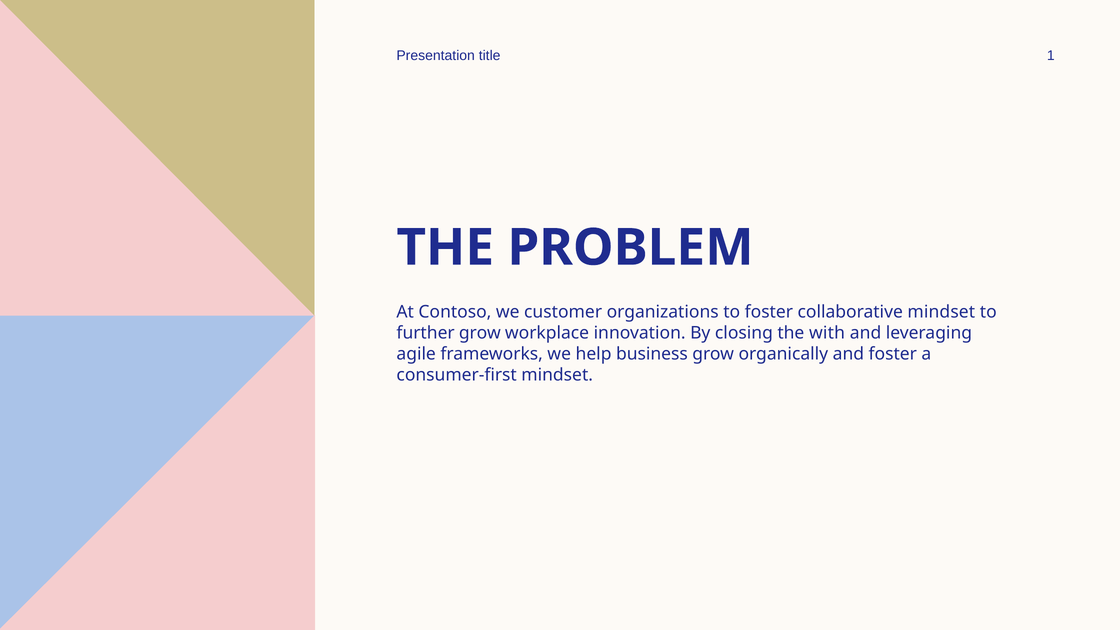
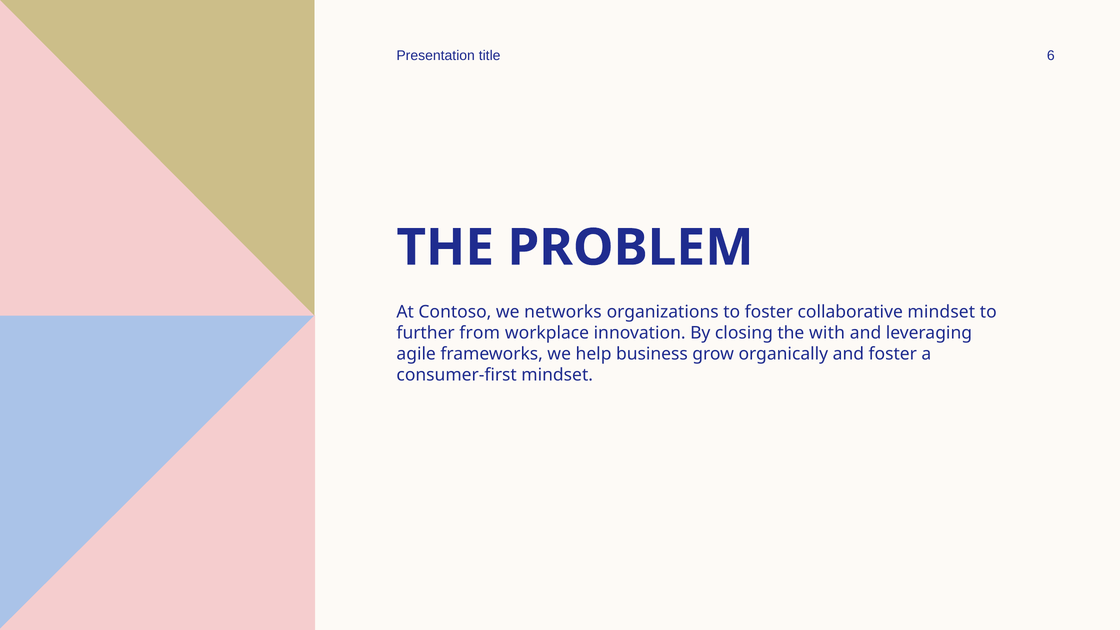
1: 1 -> 6 (1051, 56)
customer: customer -> networks (563, 312)
further grow: grow -> from (480, 333)
